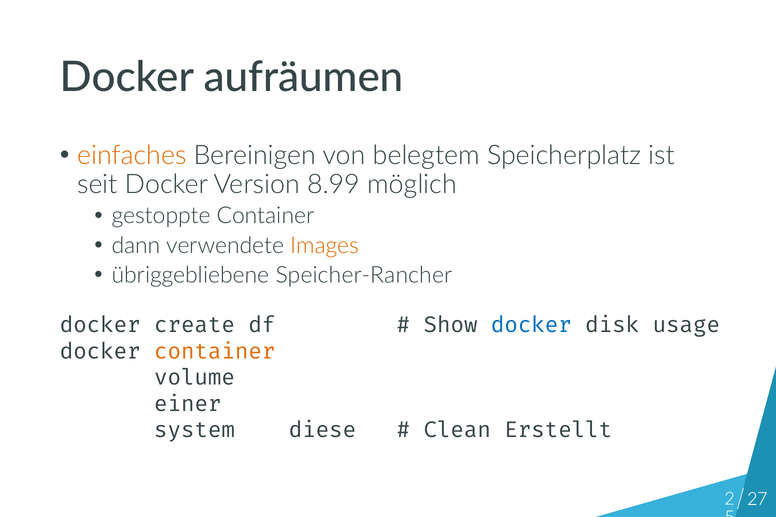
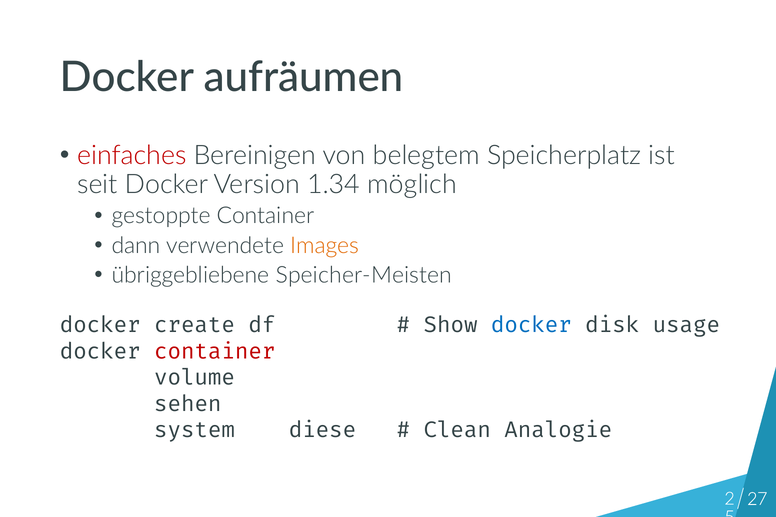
einfaches colour: orange -> red (132, 155)
8.99: 8.99 -> 1.34 (334, 184)
Speicher-Rancher: Speicher-Rancher -> Speicher-Meisten (364, 275)
container colour: orange -> red (215, 352)
einer: einer -> sehen (188, 404)
Erstellt: Erstellt -> Analogie (558, 430)
